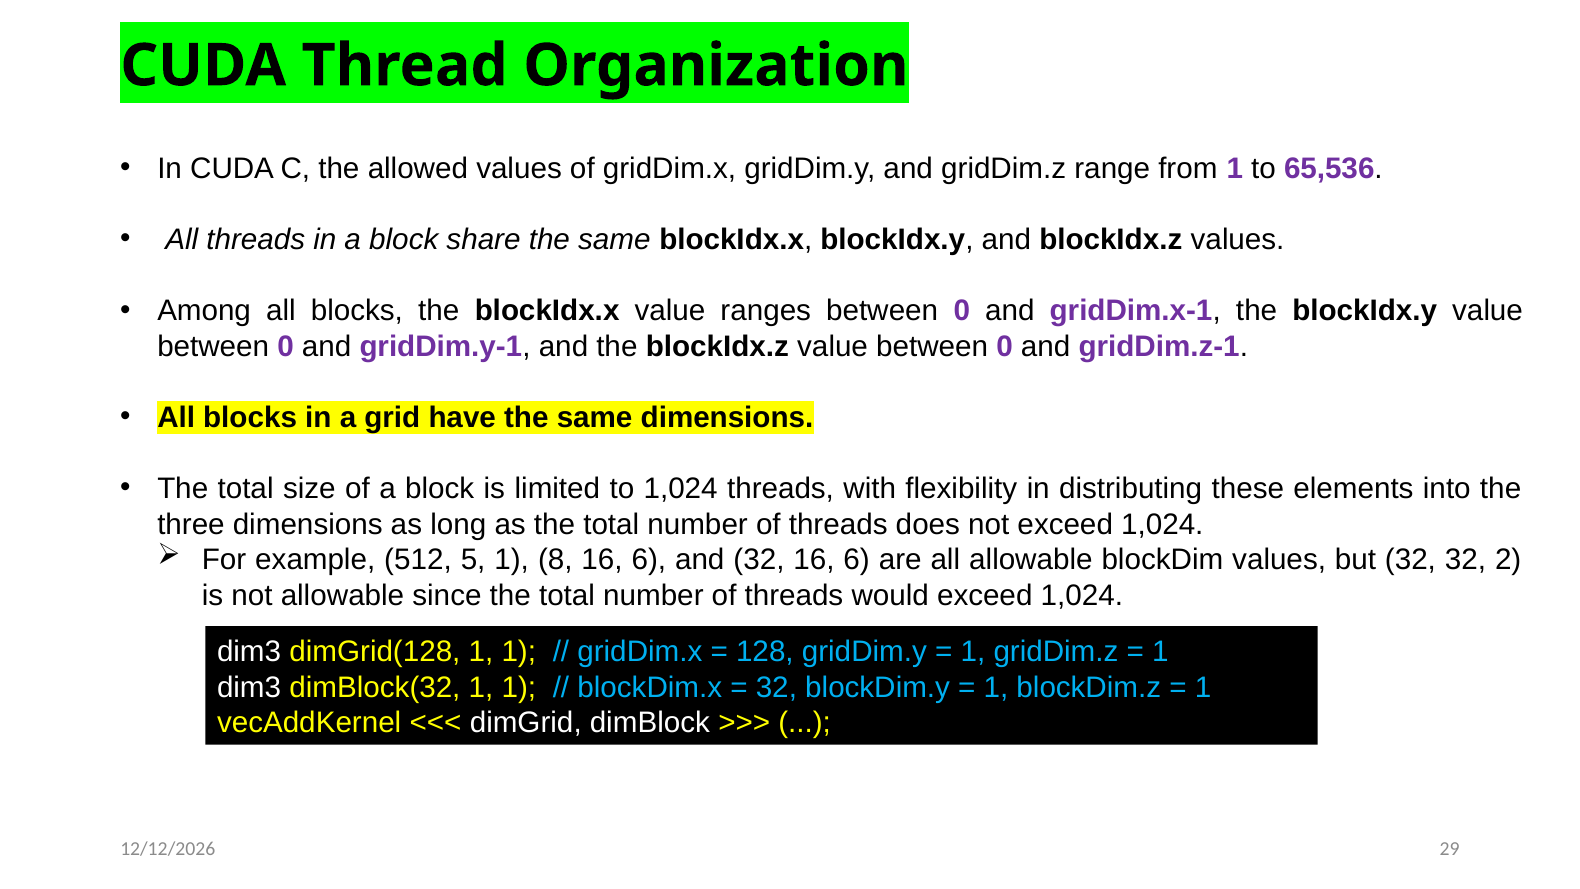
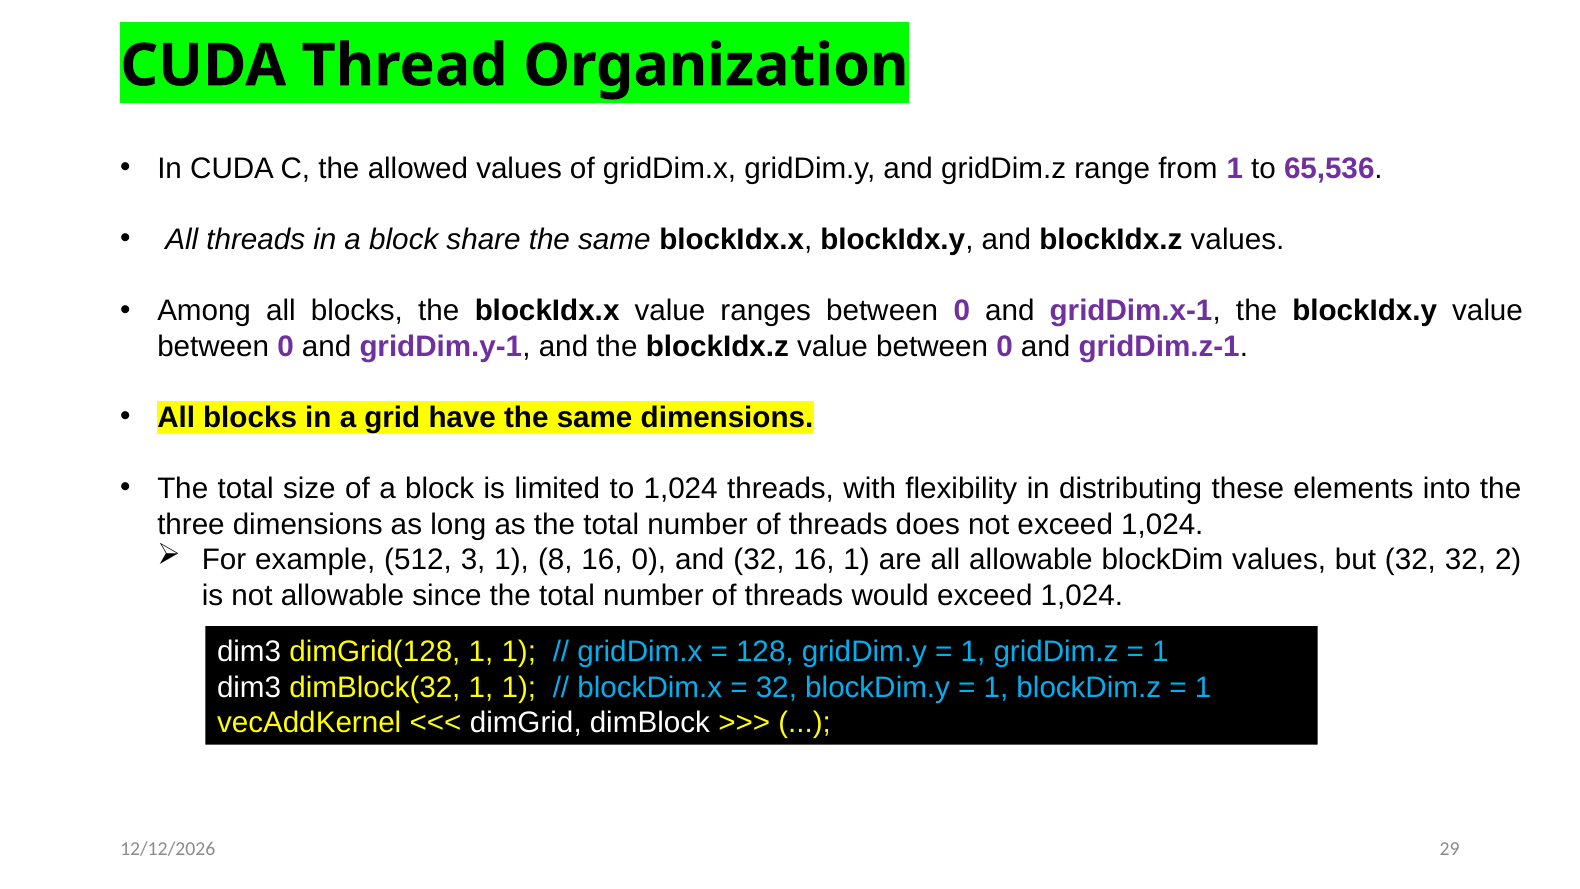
5: 5 -> 3 (473, 560)
8 16 6: 6 -> 0 (649, 560)
32 16 6: 6 -> 1 (857, 560)
